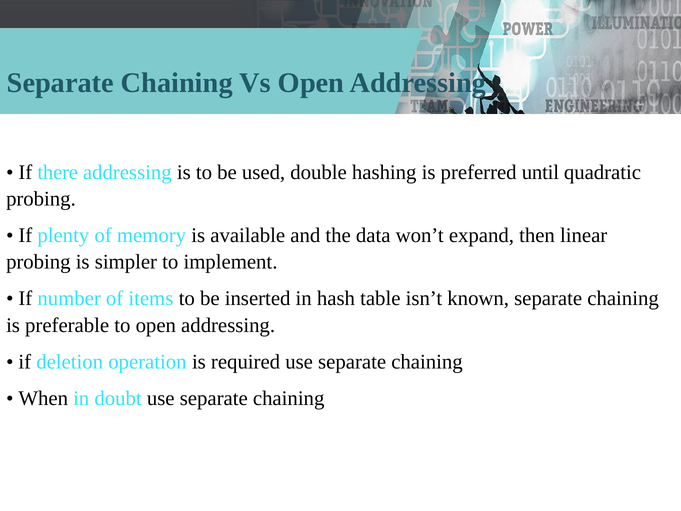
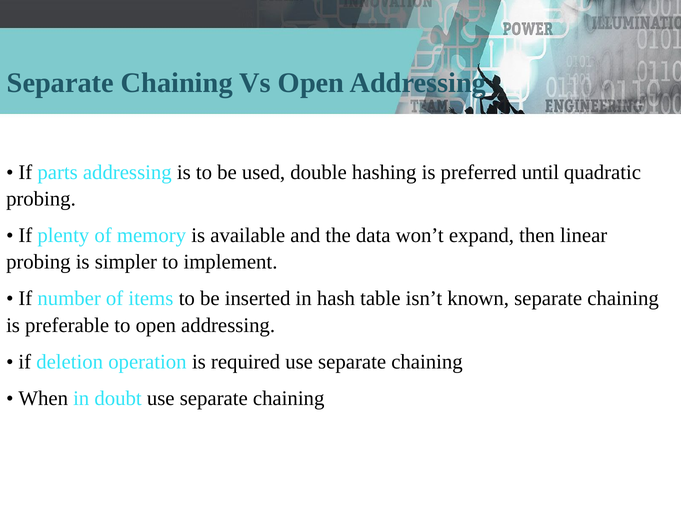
there: there -> parts (58, 172)
